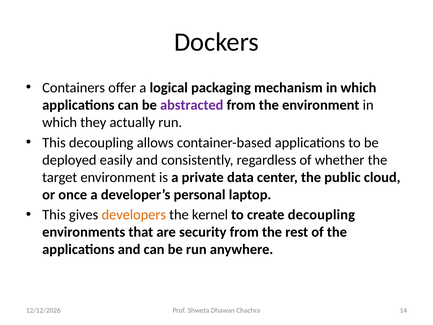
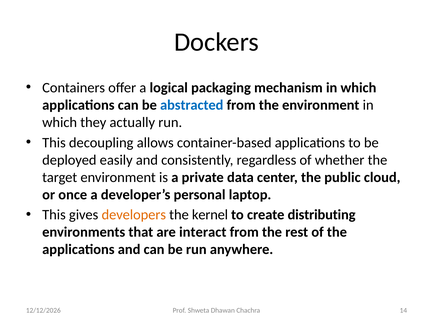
abstracted colour: purple -> blue (192, 105)
create decoupling: decoupling -> distributing (322, 215)
security: security -> interact (203, 232)
